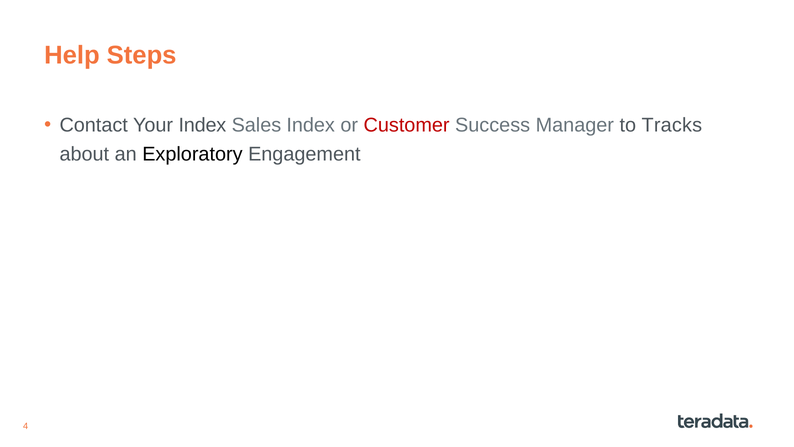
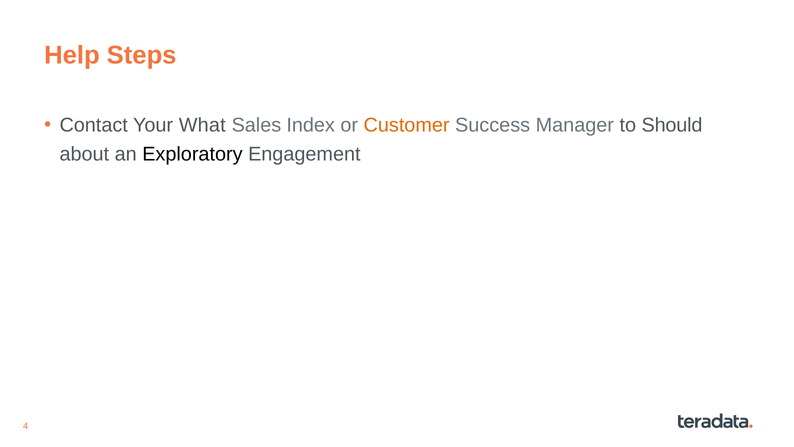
Your Index: Index -> What (202, 125)
Customer colour: red -> orange (407, 125)
Tracks: Tracks -> Should (672, 125)
